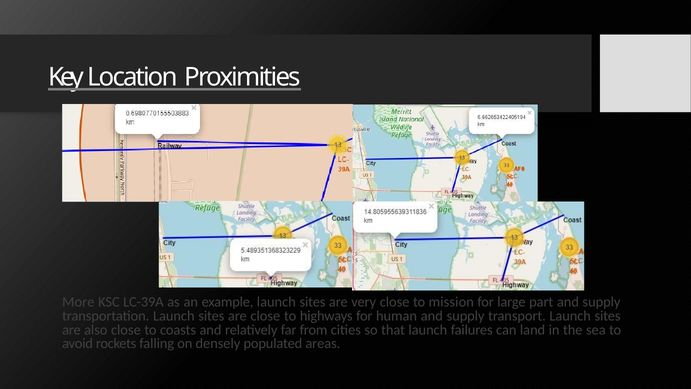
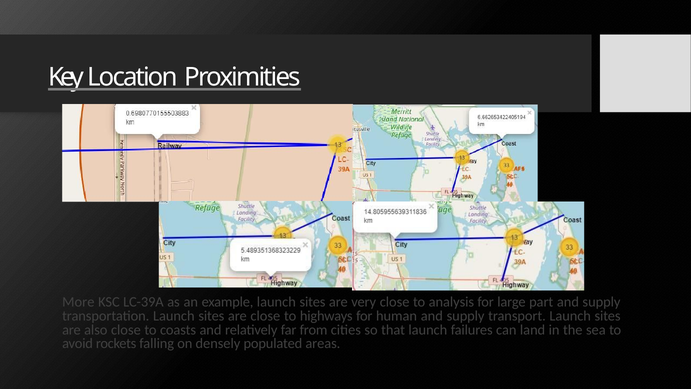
mission: mission -> analysis (451, 302)
